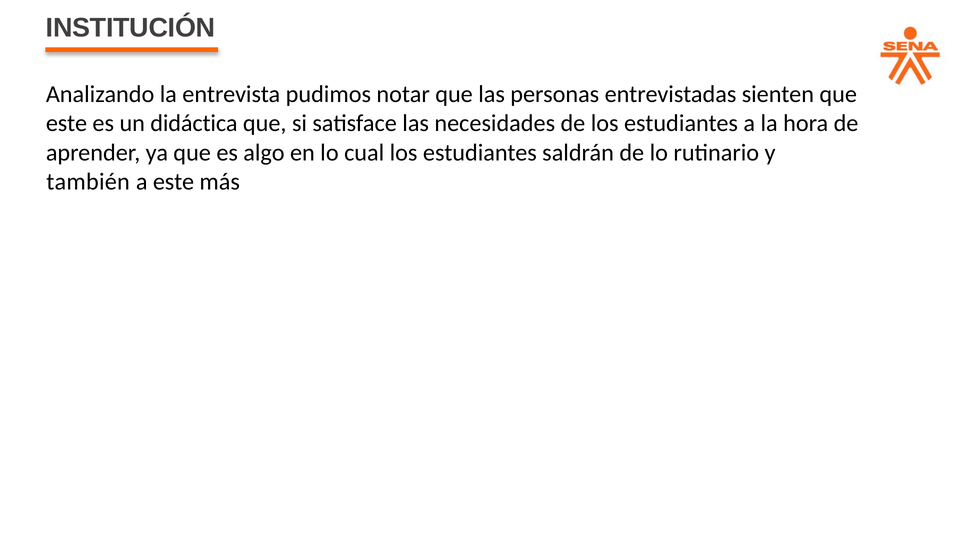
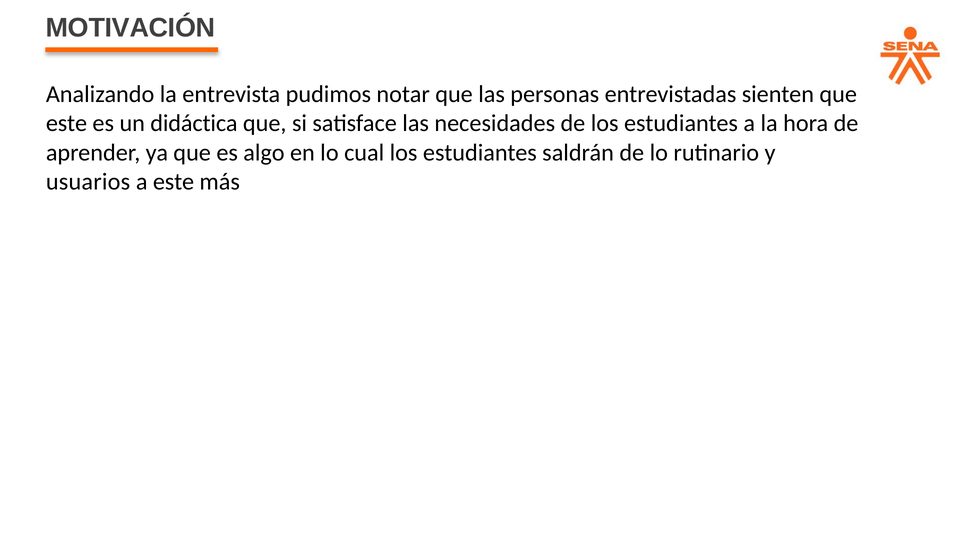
INSTITUCIÓN: INSTITUCIÓN -> MOTIVACIÓN (131, 28)
también: también -> usuarios (88, 182)
